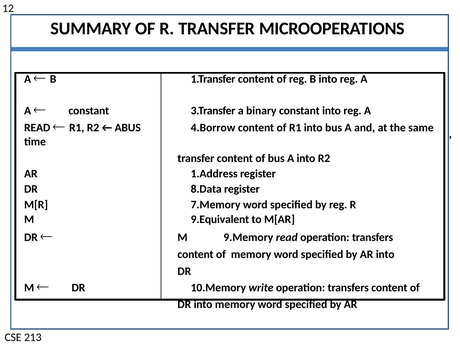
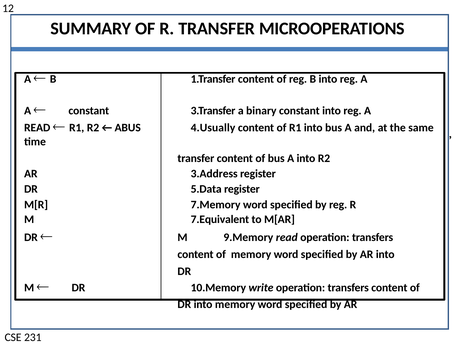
4.Borrow: 4.Borrow -> 4.Usually (213, 128)
1.Address: 1.Address -> 3.Address (214, 174)
8.Data: 8.Data -> 5.Data (206, 189)
9.Equivalent: 9.Equivalent -> 7.Equivalent (220, 219)
213: 213 -> 231 (33, 337)
